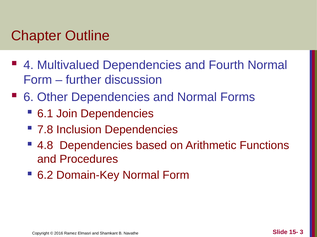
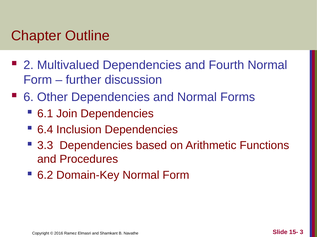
4: 4 -> 2 (29, 65)
7.8: 7.8 -> 6.4 (45, 130)
4.8: 4.8 -> 3.3 (45, 146)
